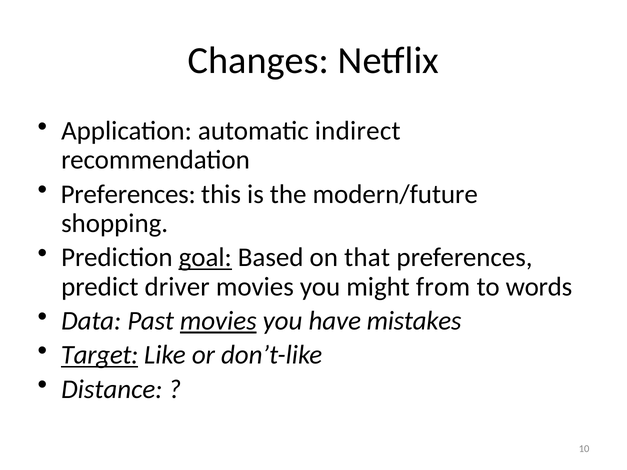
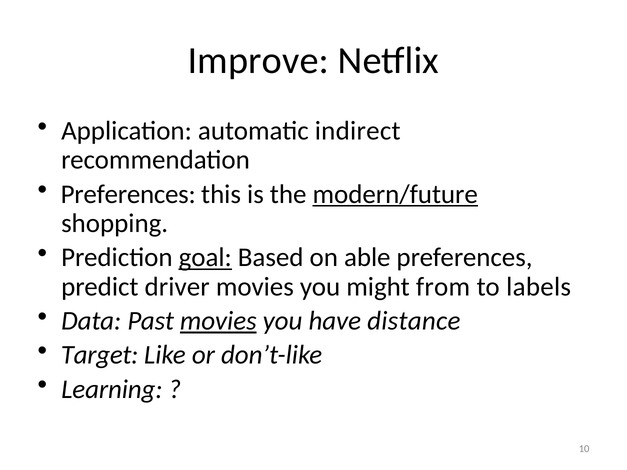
Changes: Changes -> Improve (258, 61)
modern/future underline: none -> present (395, 194)
that: that -> able (367, 258)
words: words -> labels (539, 287)
mistakes: mistakes -> distance (414, 321)
Target underline: present -> none (100, 355)
Distance: Distance -> Learning (112, 389)
